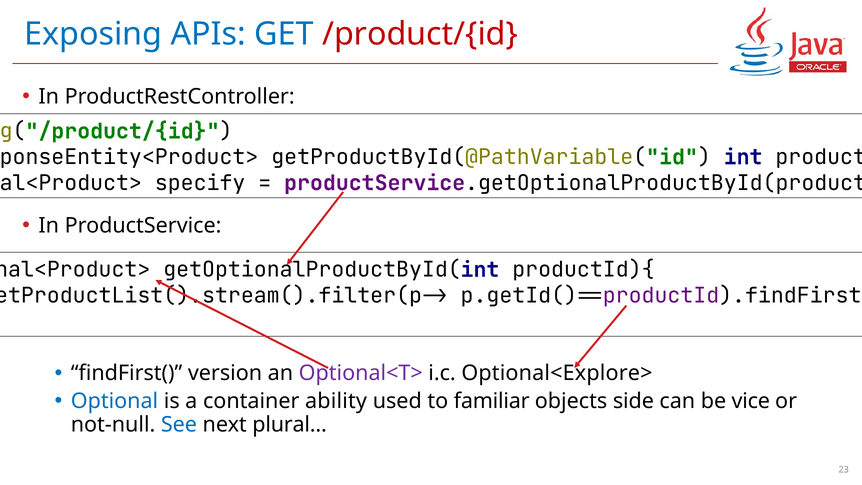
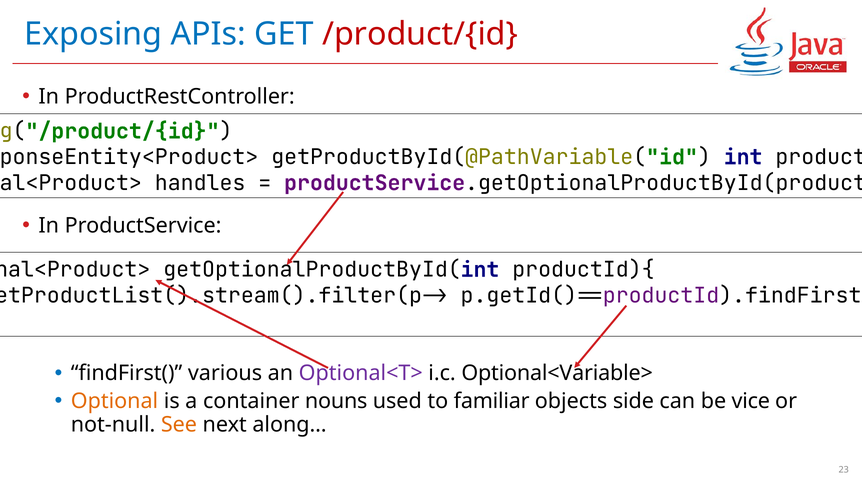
specify: specify -> handles (200, 183)
version: version -> various (225, 373)
Optional<Explore>: Optional<Explore> -> Optional<Variable> (557, 373)
Optional colour: blue -> orange (114, 401)
ability: ability -> nouns (336, 401)
See colour: blue -> orange (179, 424)
plural…: plural… -> along… (290, 424)
